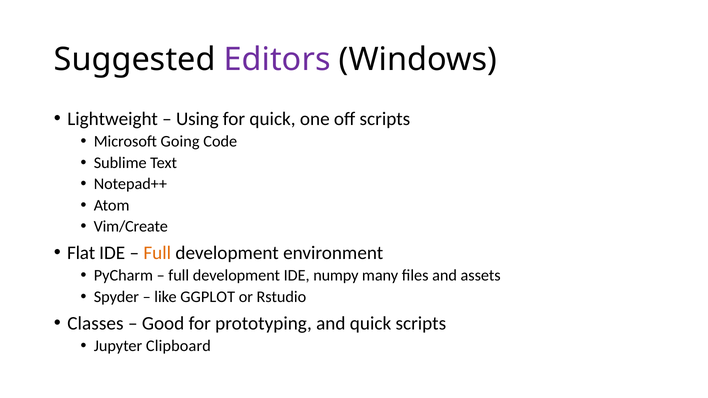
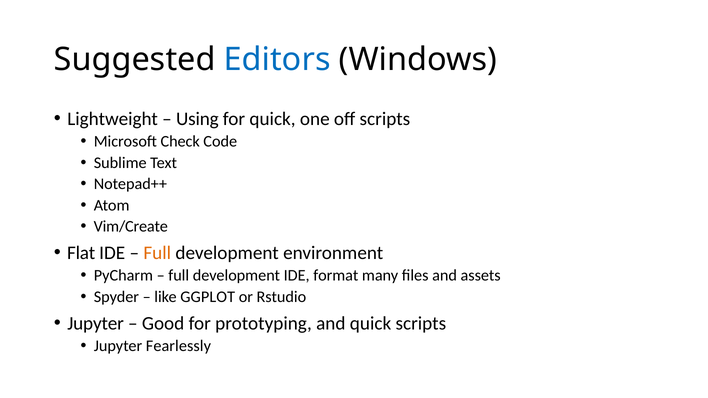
Editors colour: purple -> blue (277, 59)
Going: Going -> Check (180, 142)
numpy: numpy -> format (336, 276)
Classes: Classes -> Jupyter (96, 323)
Clipboard: Clipboard -> Fearlessly (178, 346)
